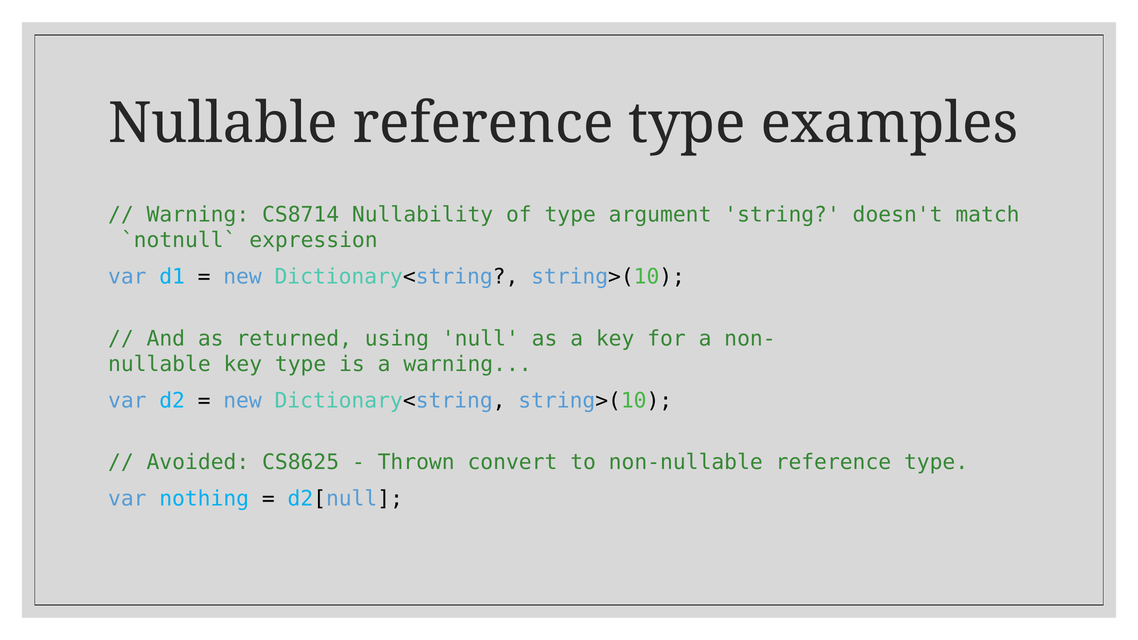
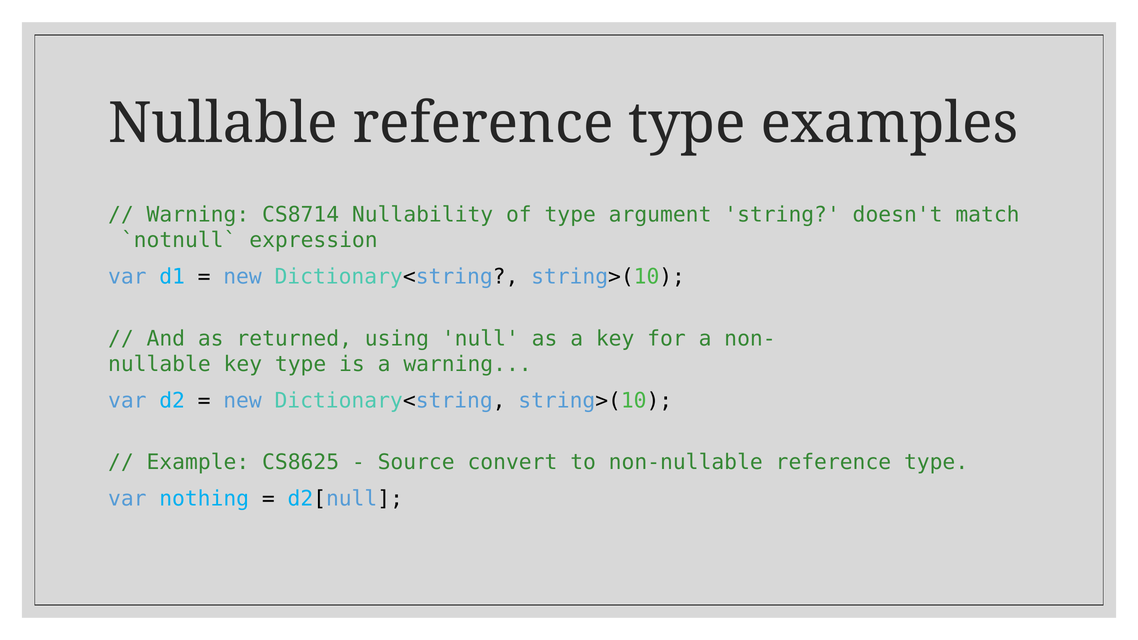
Avoided: Avoided -> Example (198, 462)
Thrown: Thrown -> Source (416, 462)
